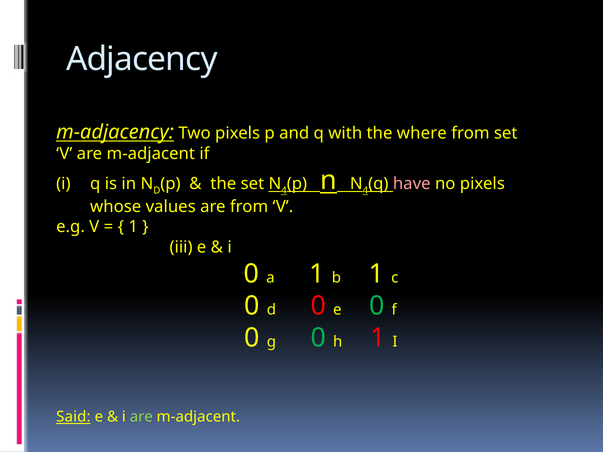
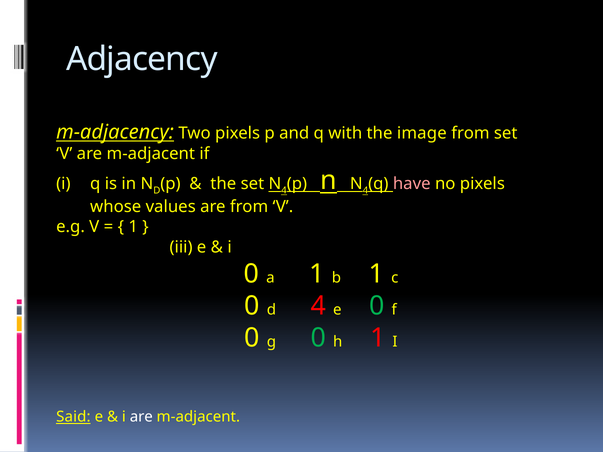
where: where -> image (422, 133)
d 0: 0 -> 4 (319, 306)
are colour: light green -> white (141, 417)
